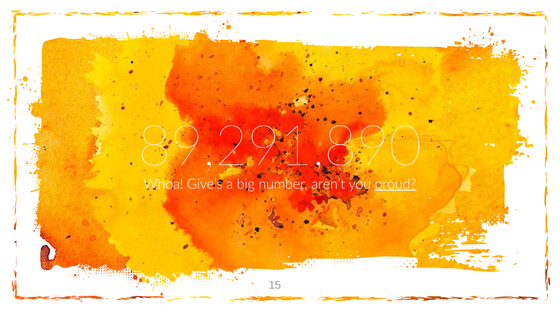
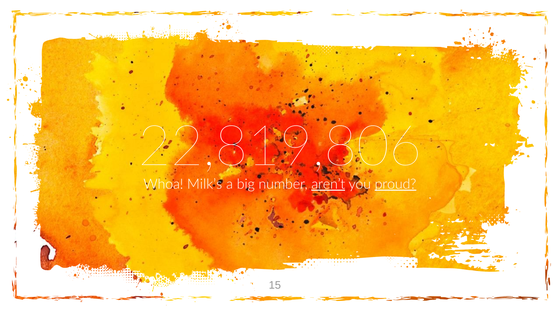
89,291,890: 89,291,890 -> 22,819,806 (280, 147)
Give’s: Give’s -> Milk’s (205, 184)
aren’t underline: none -> present (328, 184)
